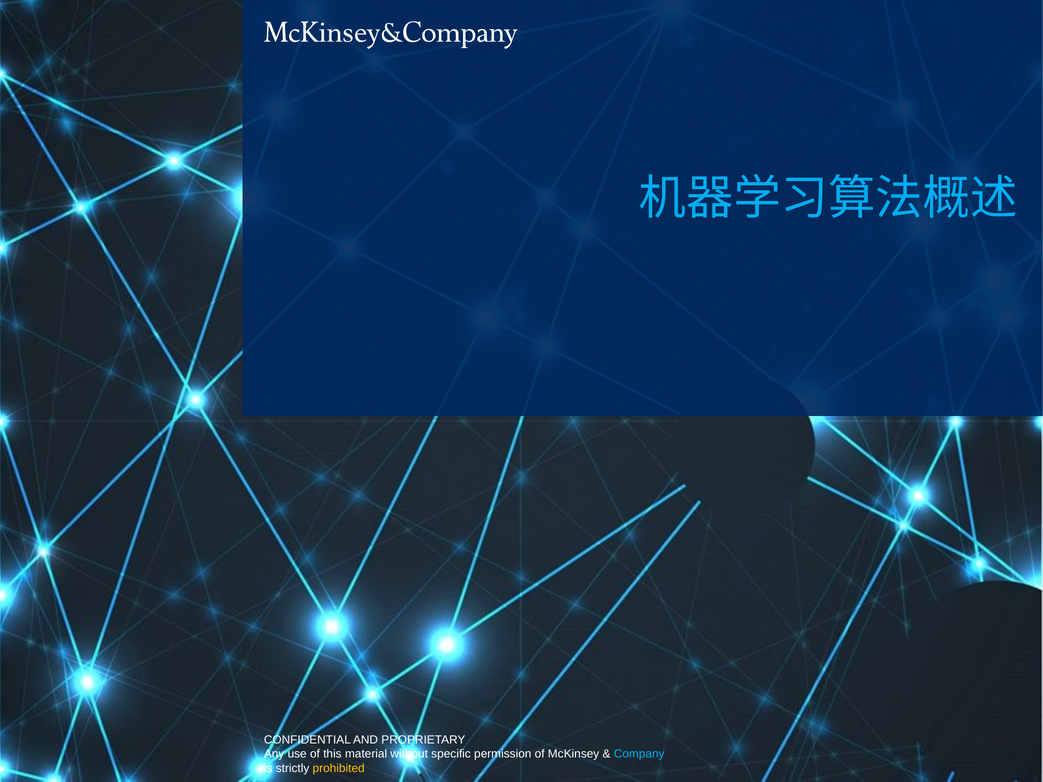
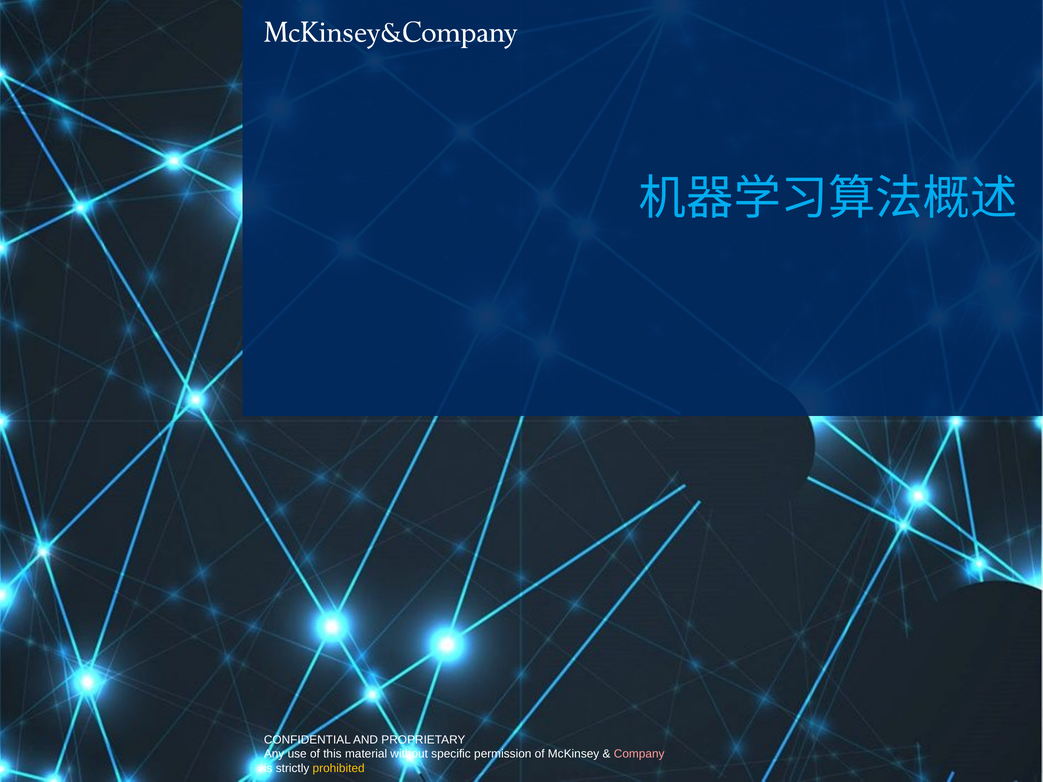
Company colour: light blue -> pink (639, 754)
